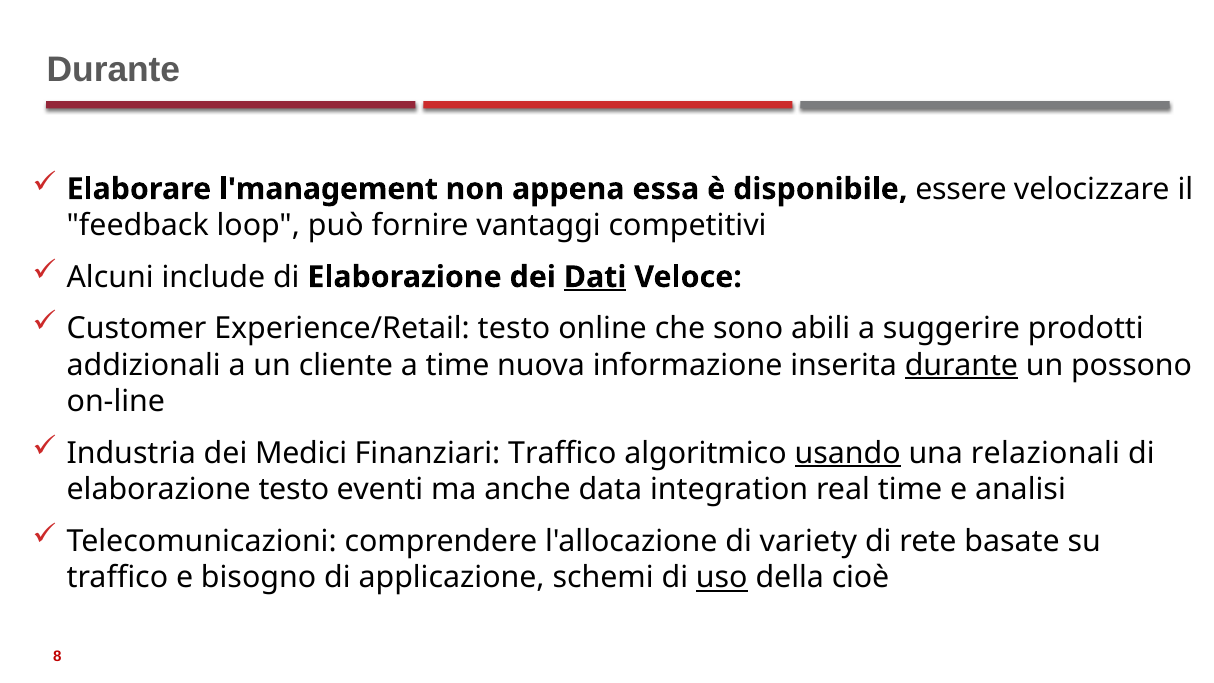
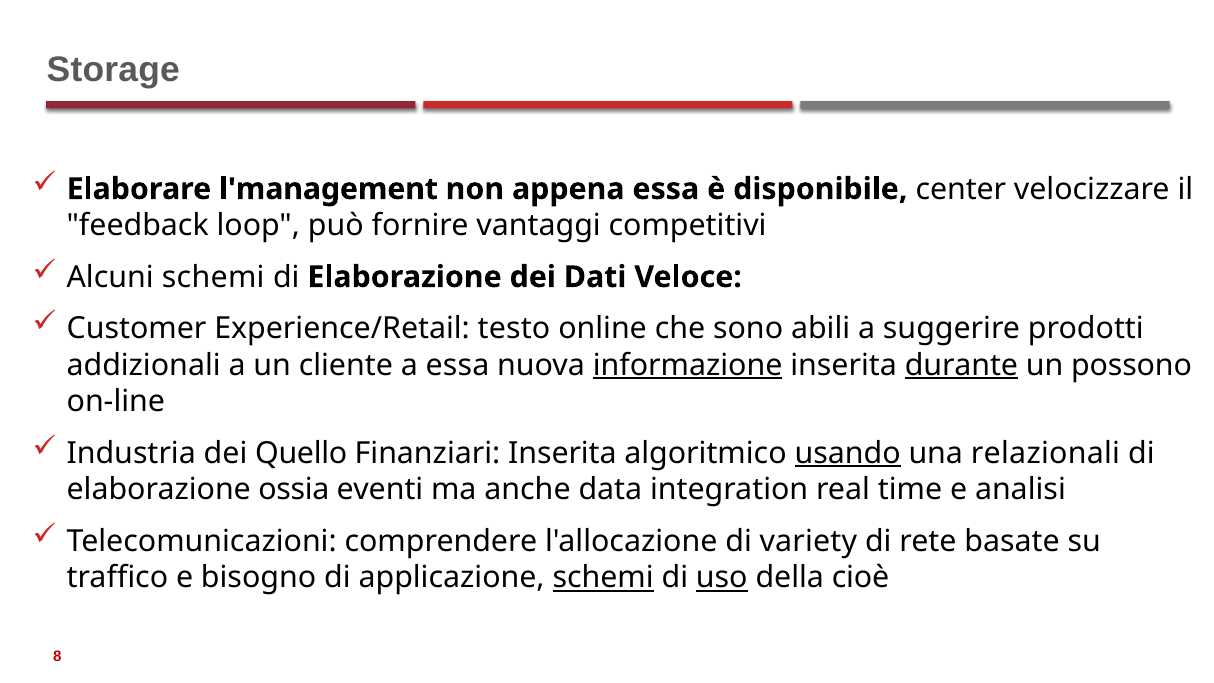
Durante: Durante -> Storage (113, 70)
essere: essere -> center (961, 189)
Alcuni include: include -> schemi (213, 277)
Dati underline: present -> none (595, 277)
a time: time -> essa (458, 365)
informazione underline: none -> present (688, 365)
Medici: Medici -> Quello (301, 453)
Finanziari Traffico: Traffico -> Inserita (562, 453)
elaborazione testo: testo -> ossia (294, 489)
schemi underline: none -> present (603, 577)
